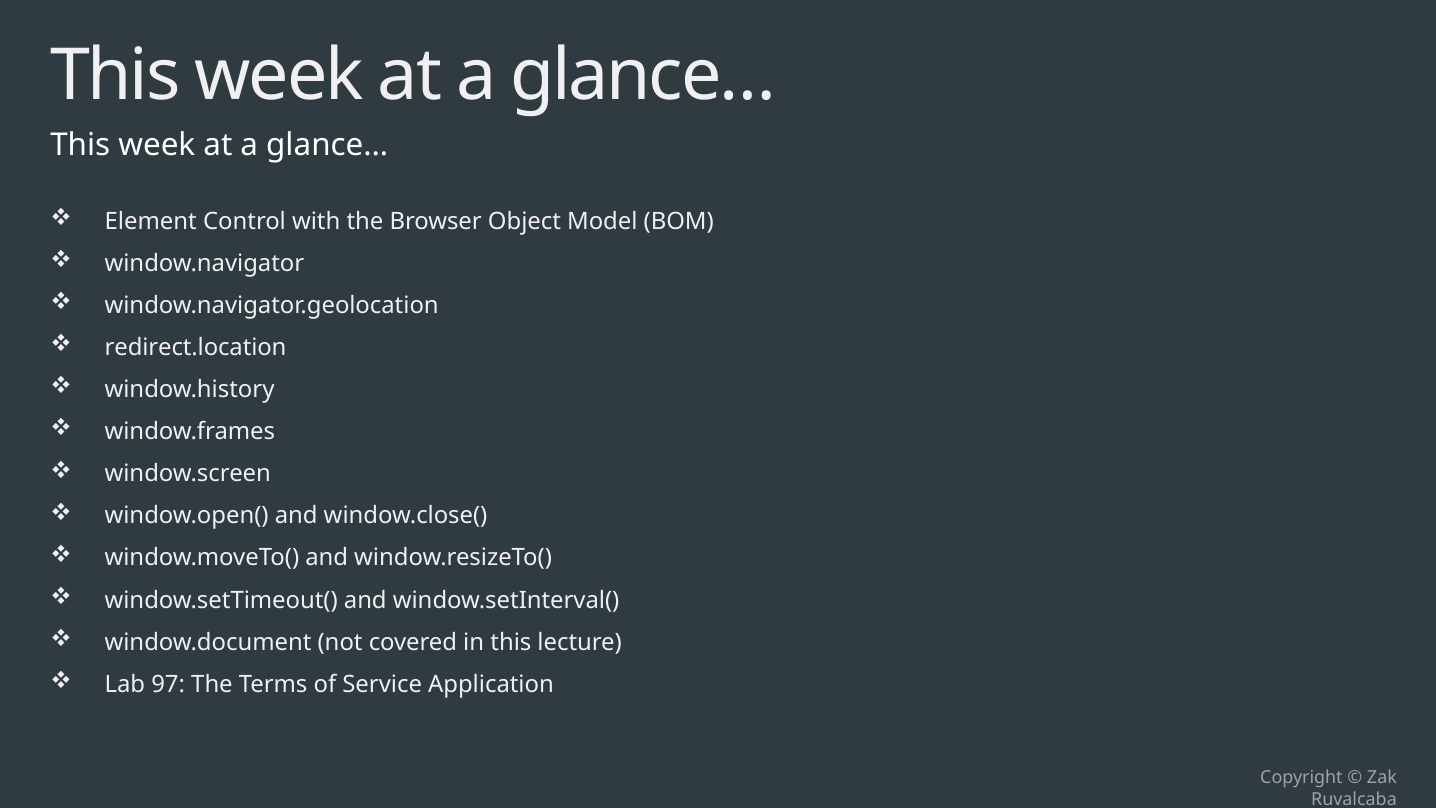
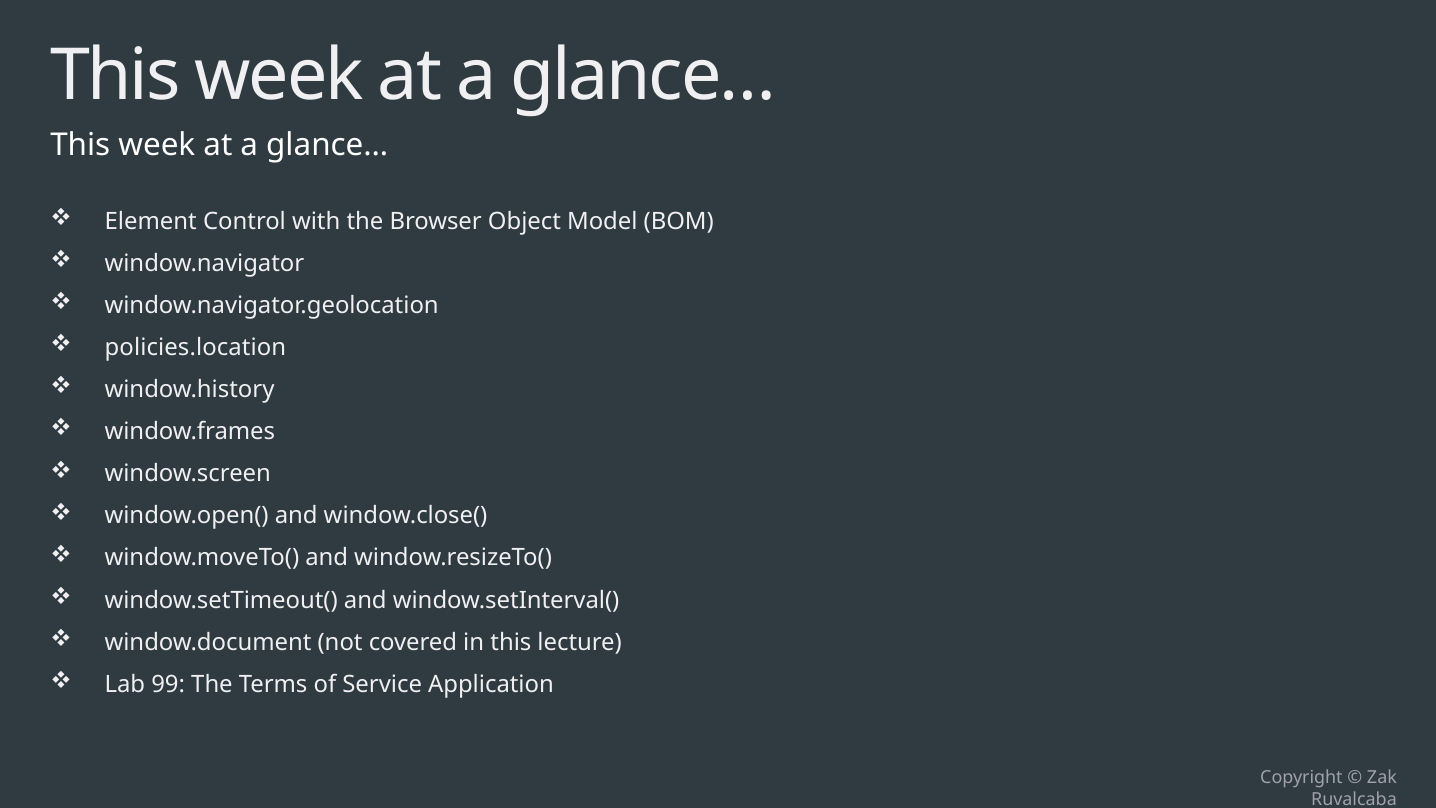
redirect.location: redirect.location -> policies.location (195, 348)
97: 97 -> 99 (168, 684)
